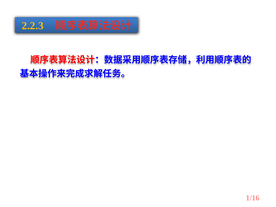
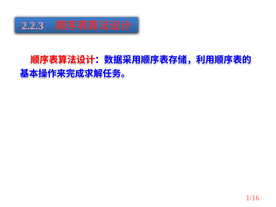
2.2.3 colour: yellow -> pink (33, 26)
